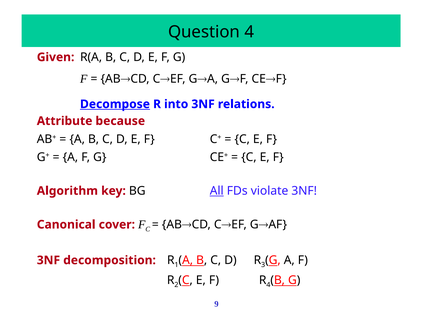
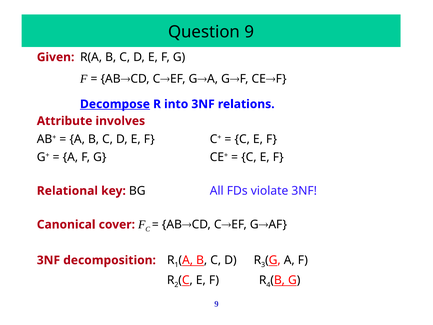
Question 4: 4 -> 9 (249, 32)
because: because -> involves (120, 121)
Algorithm: Algorithm -> Relational (67, 191)
All underline: present -> none (217, 191)
